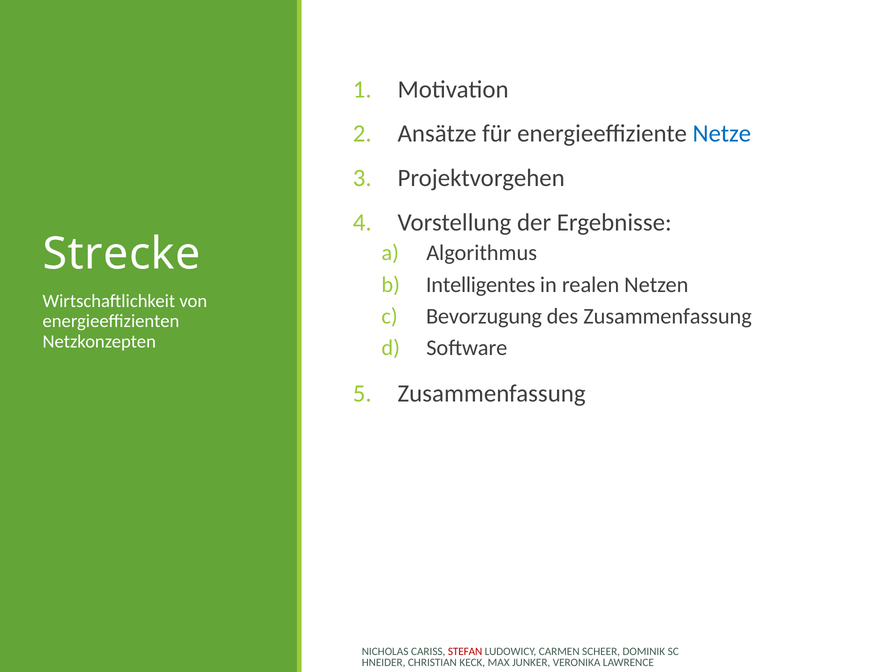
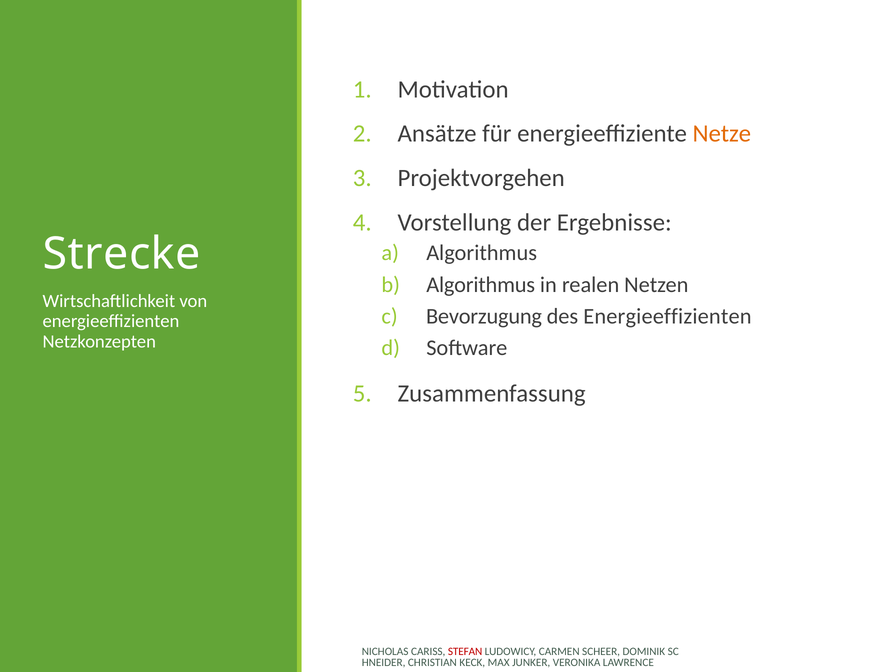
Netze colour: blue -> orange (722, 134)
Intelligentes: Intelligentes -> Algorithmus (481, 285)
des Zusammenfassung: Zusammenfassung -> Energieeffizienten (667, 316)
